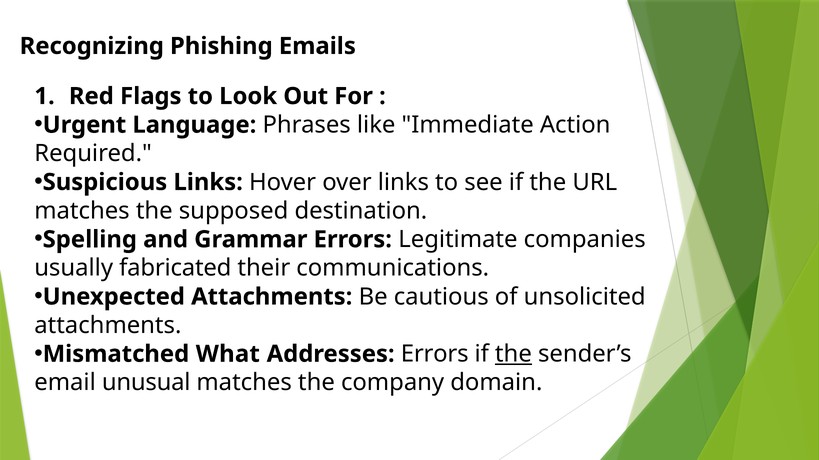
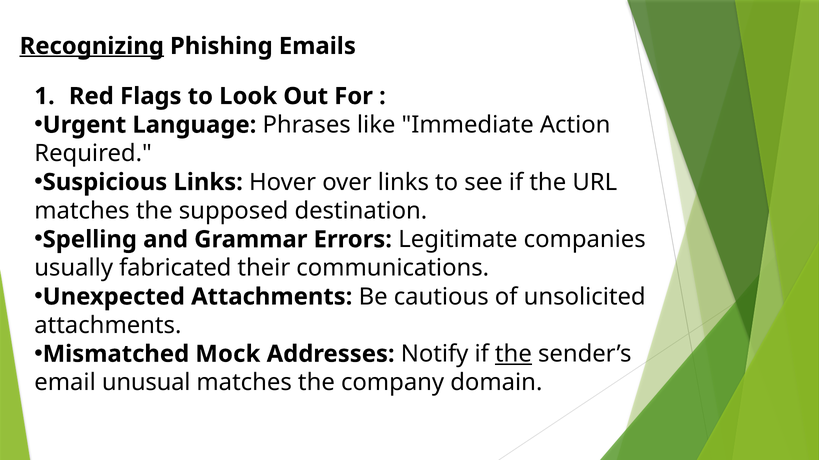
Recognizing underline: none -> present (92, 46)
What: What -> Mock (228, 354)
Addresses Errors: Errors -> Notify (435, 354)
